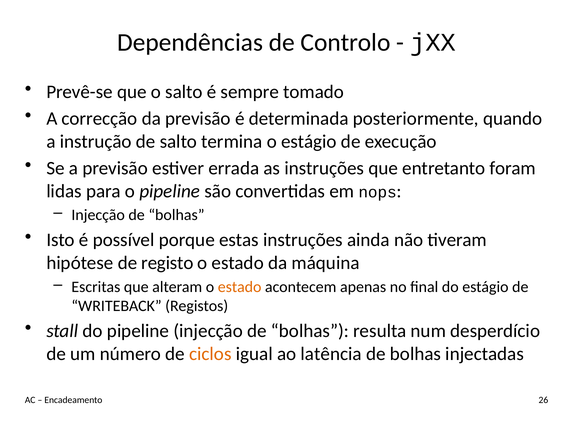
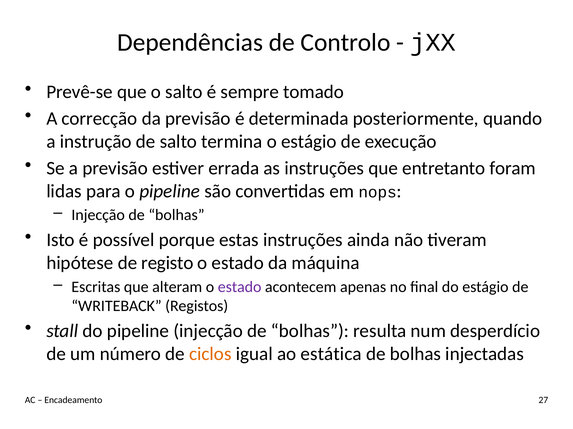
estado colour: orange -> purple (240, 287)
latência: latência -> estática (331, 354)
26: 26 -> 27 (543, 401)
